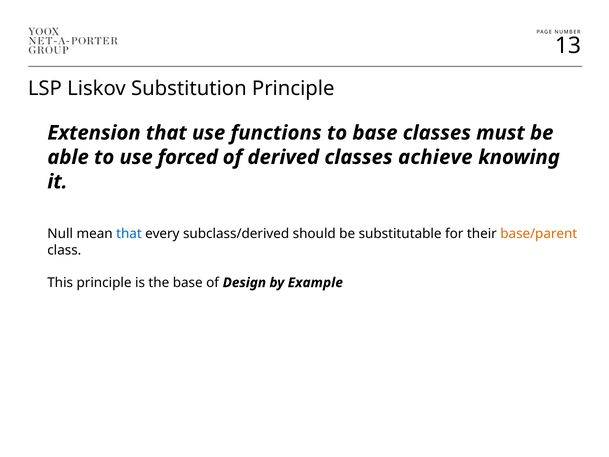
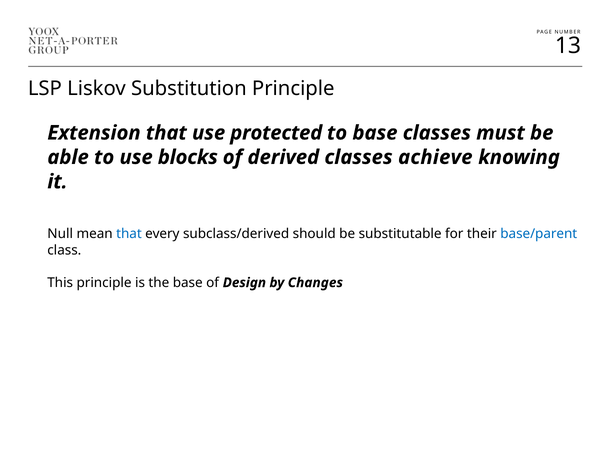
functions: functions -> protected (276, 133)
forced: forced -> blocks (188, 157)
base/parent colour: orange -> blue (539, 234)
Example: Example -> Changes (315, 283)
